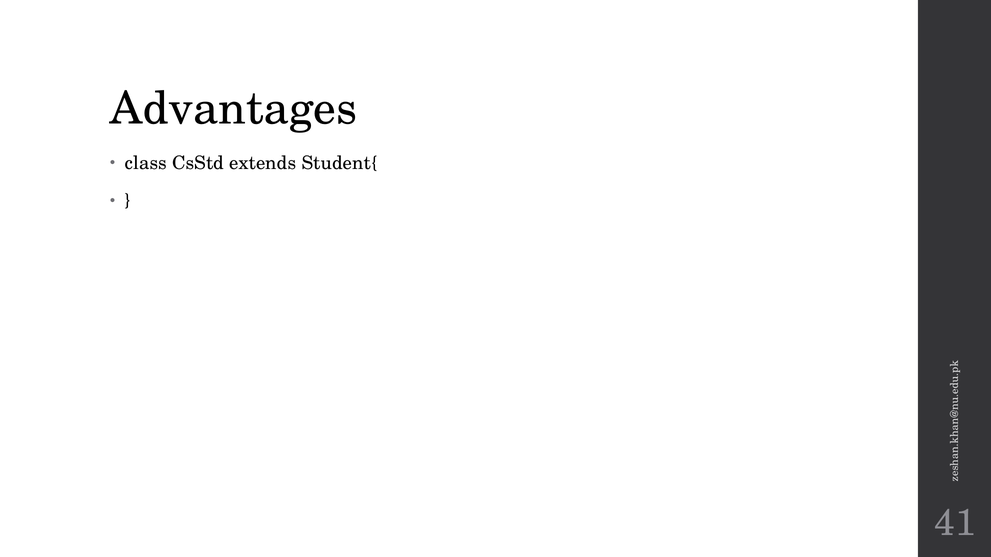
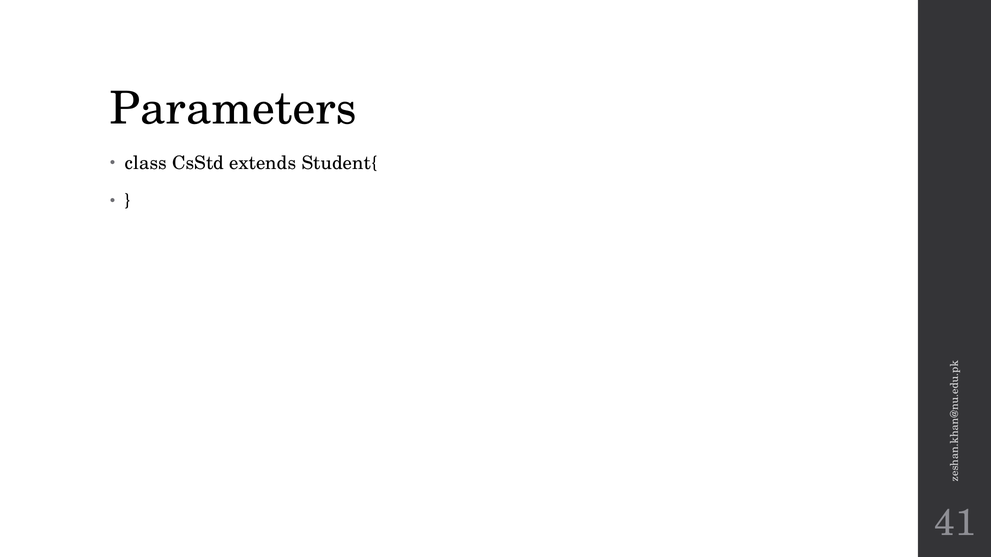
Advantages: Advantages -> Parameters (233, 109)
